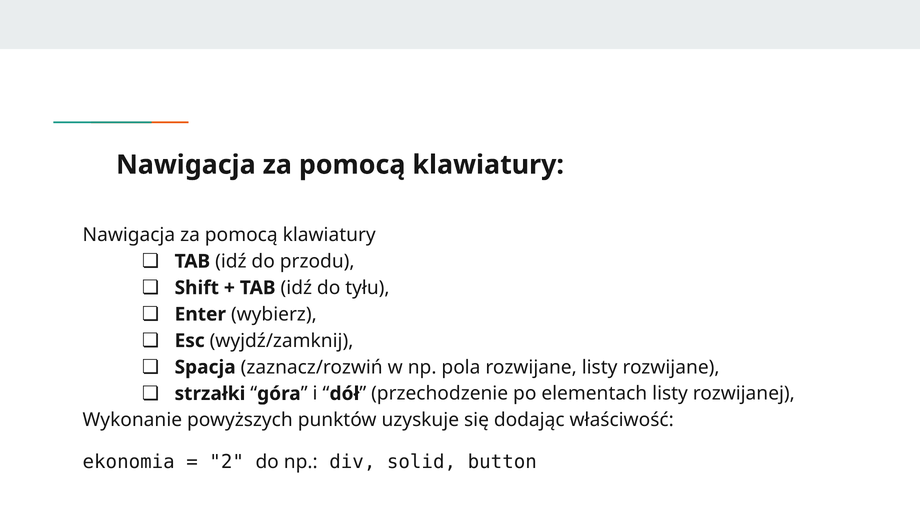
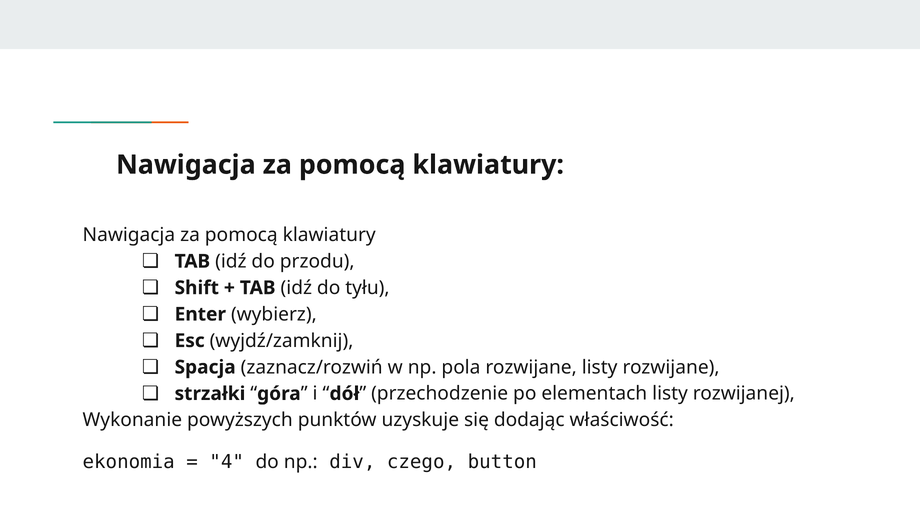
2: 2 -> 4 (227, 462)
solid: solid -> czego (421, 462)
